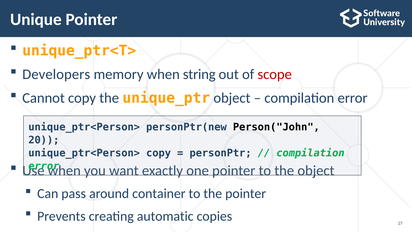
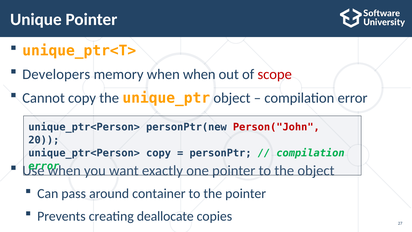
when string: string -> when (199, 74)
Person("John colour: black -> red (276, 127)
automatic: automatic -> deallocate (165, 216)
